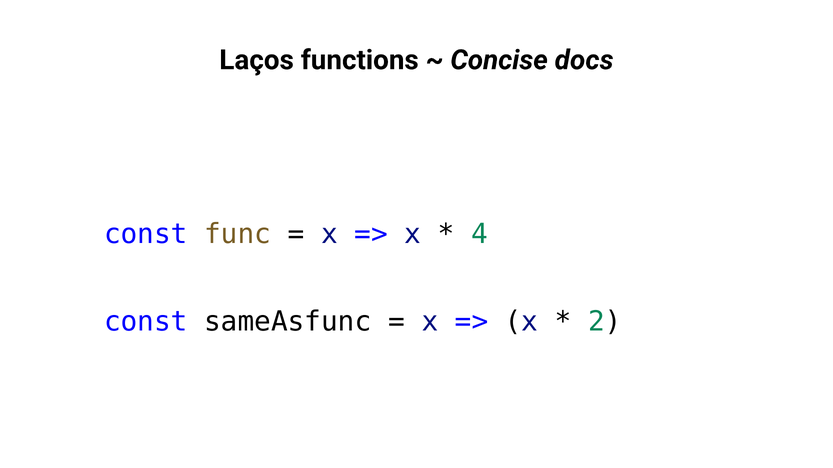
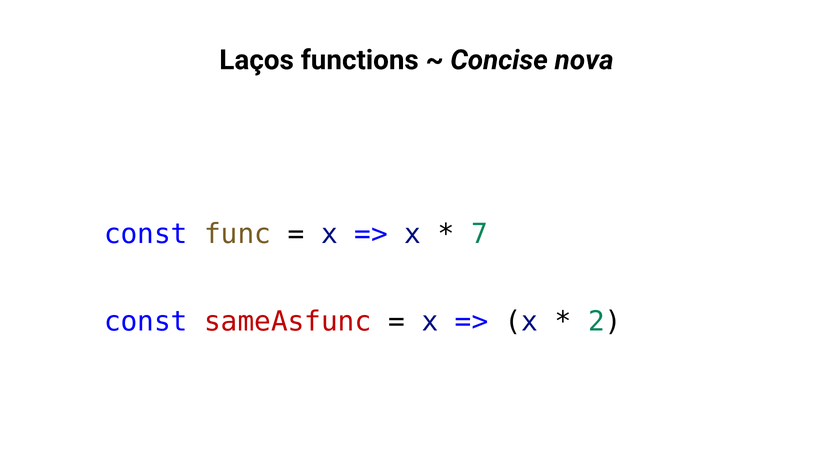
docs: docs -> nova (584, 60)
4: 4 -> 7 (480, 235)
sameAsfunc colour: black -> red (288, 322)
